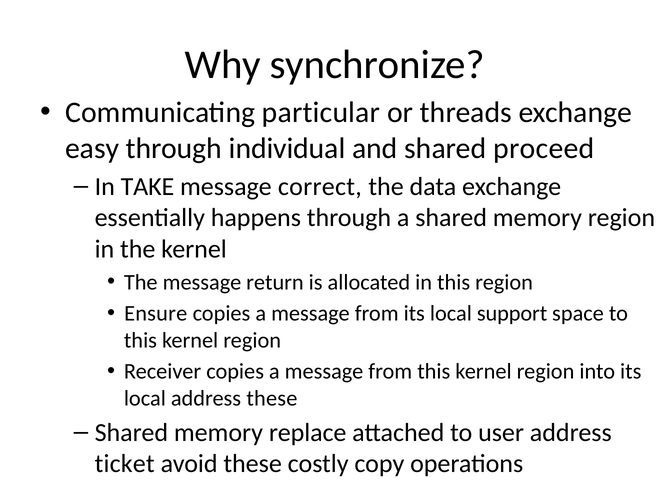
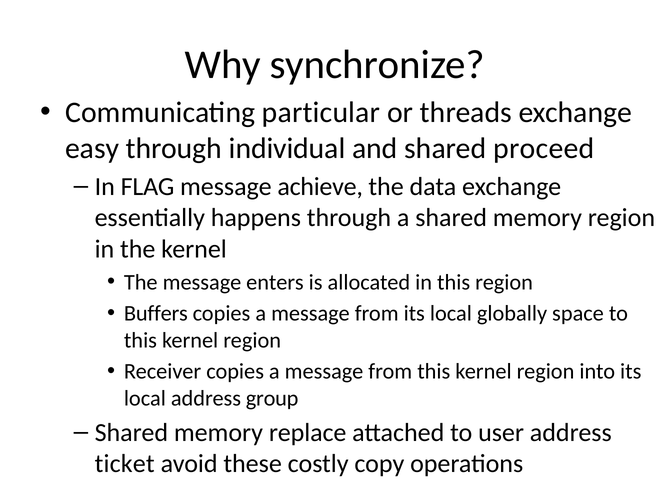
TAKE: TAKE -> FLAG (148, 187)
correct: correct -> achieve (320, 187)
return: return -> enters (275, 282)
Ensure: Ensure -> Buffers (156, 314)
support: support -> globally (512, 314)
address these: these -> group (272, 399)
